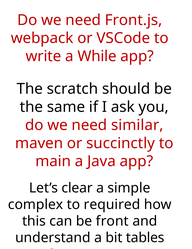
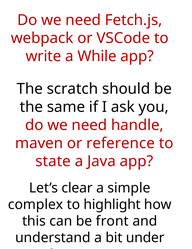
Front.js: Front.js -> Fetch.js (134, 20)
similar: similar -> handle (137, 125)
succinctly: succinctly -> reference (121, 143)
main: main -> state (53, 161)
required: required -> highlight (112, 204)
tables: tables -> under (145, 237)
